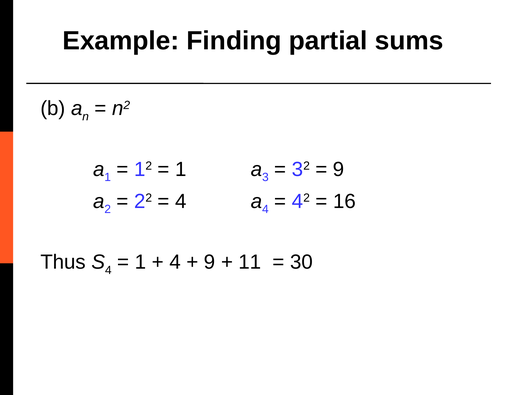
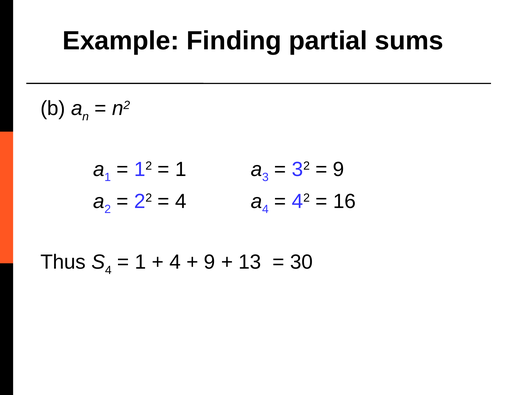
11: 11 -> 13 (250, 262)
